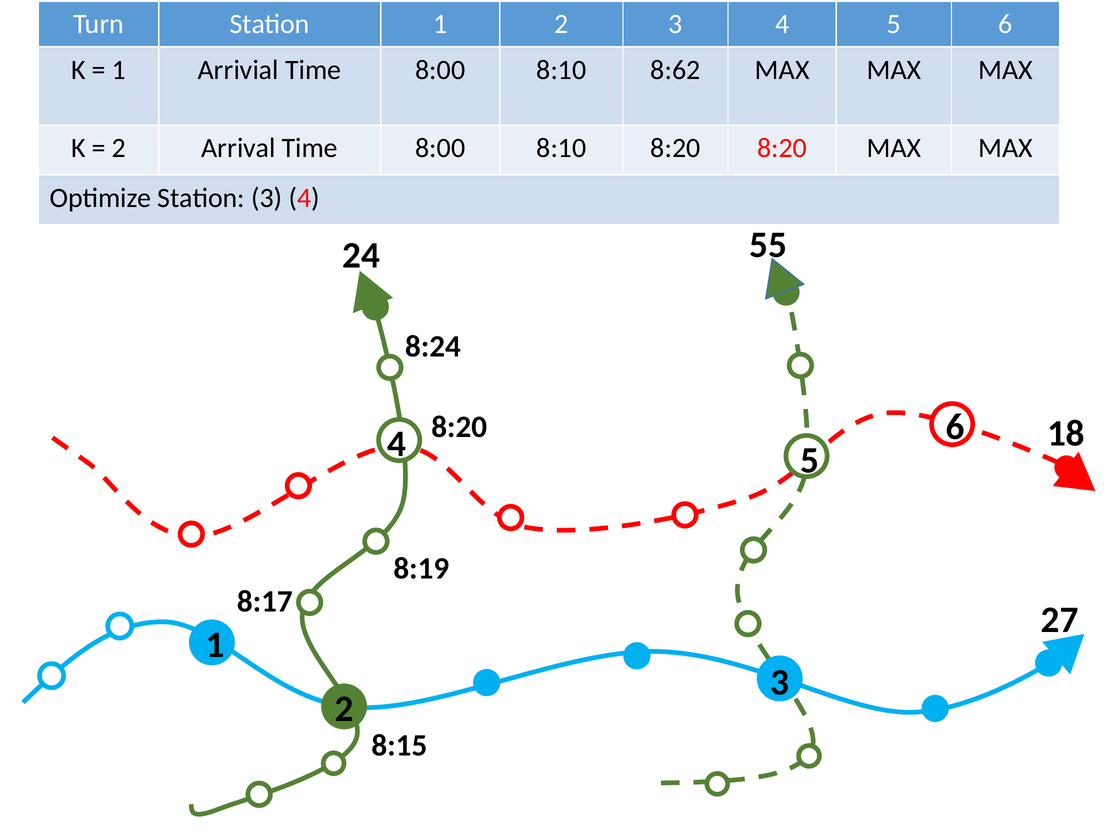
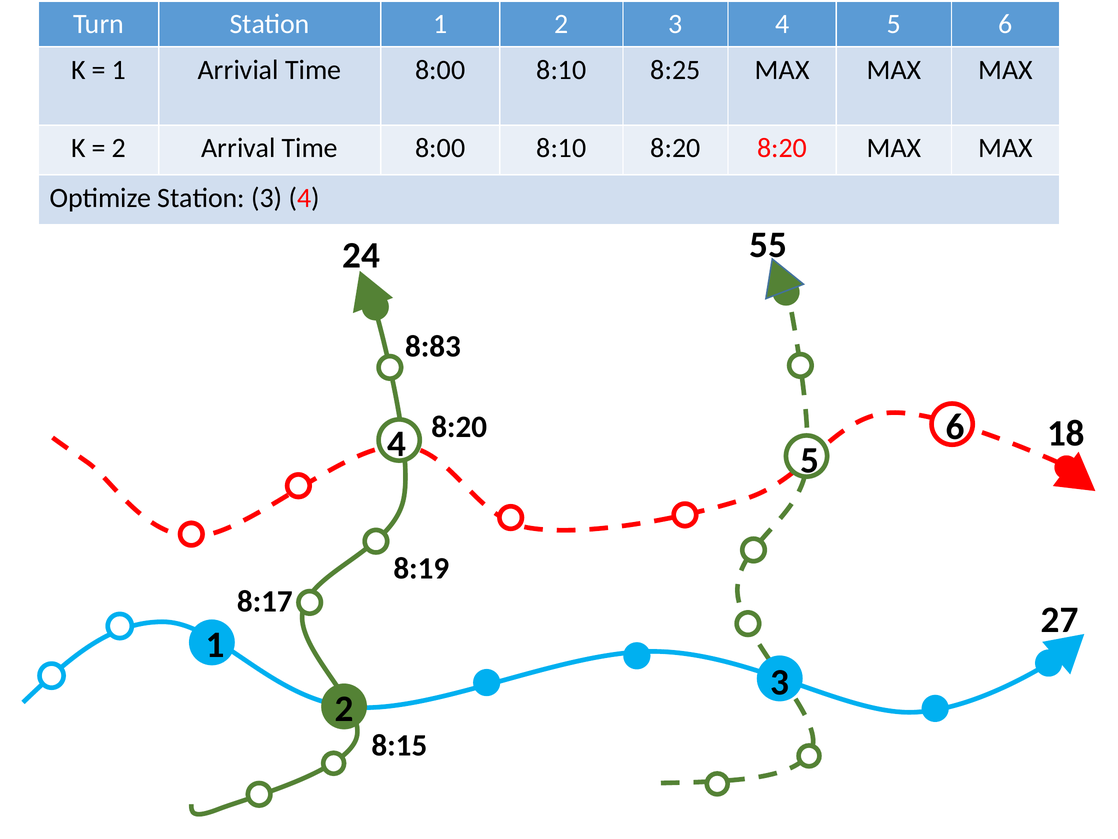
8:62: 8:62 -> 8:25 (675, 70)
8:24: 8:24 -> 8:83 (433, 346)
